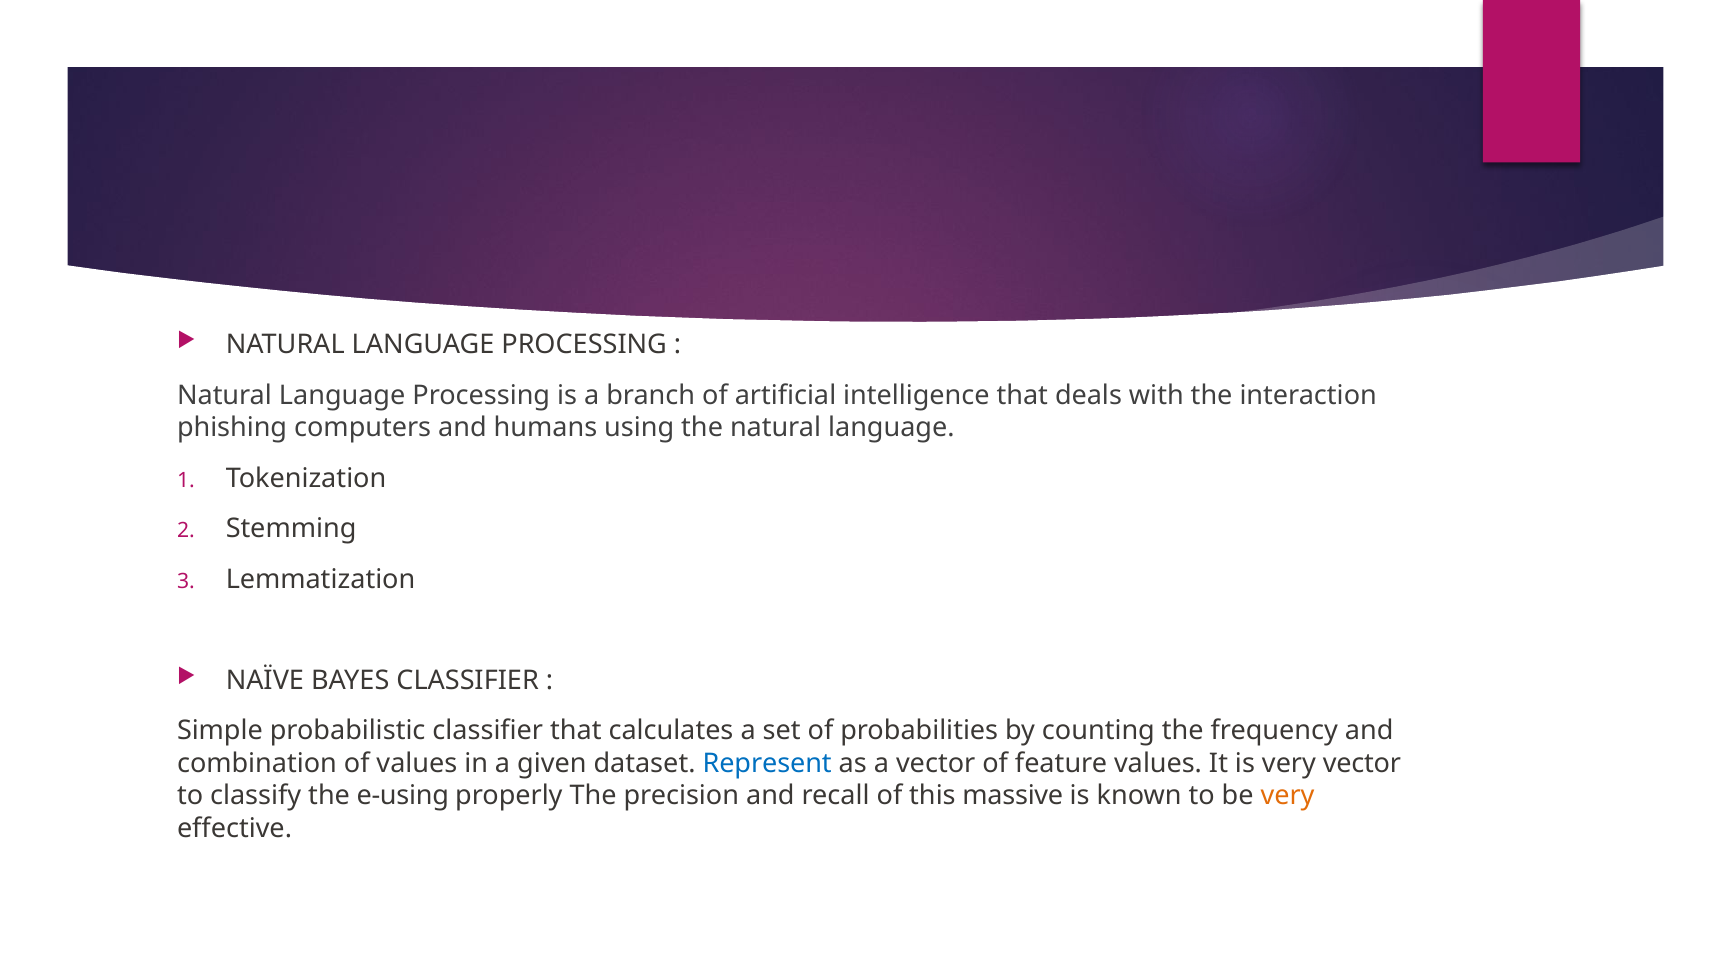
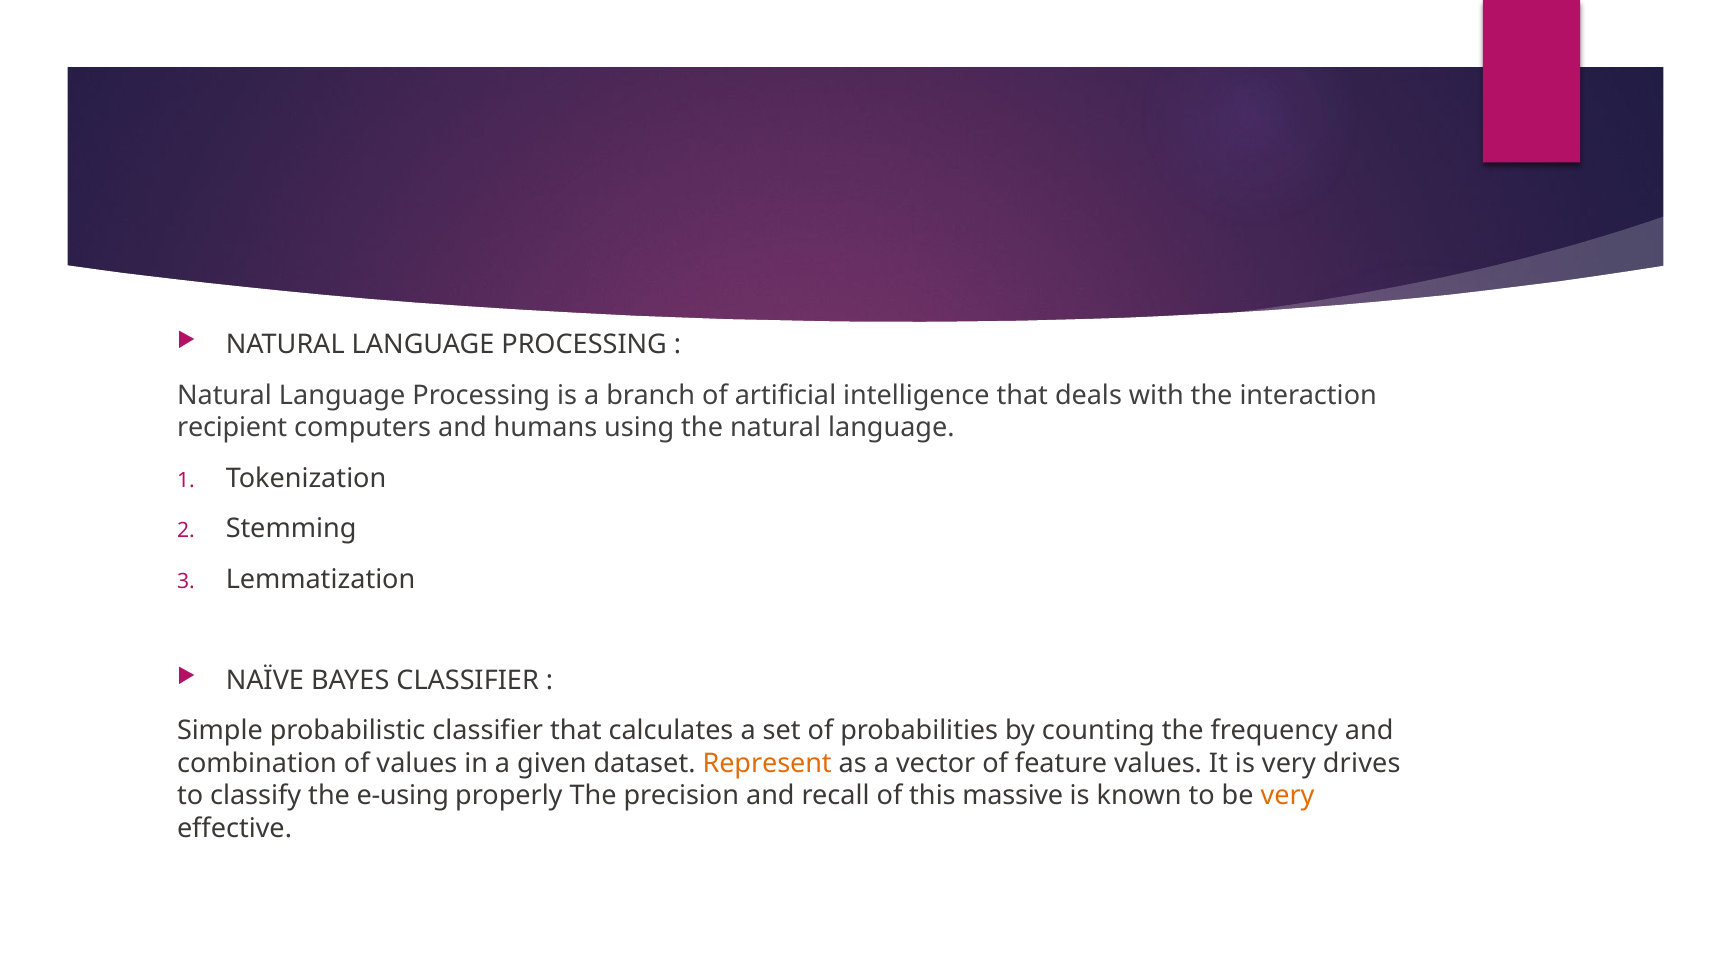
phishing: phishing -> recipient (232, 428)
Represent colour: blue -> orange (767, 764)
very vector: vector -> drives (1362, 764)
